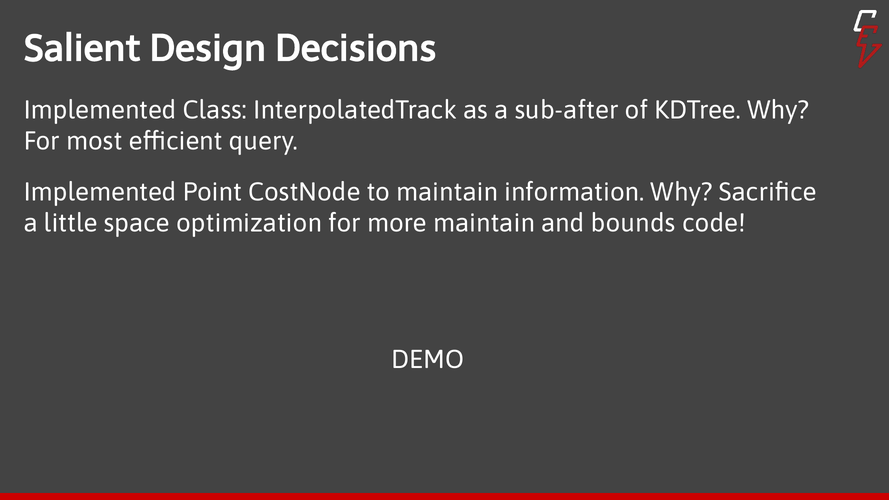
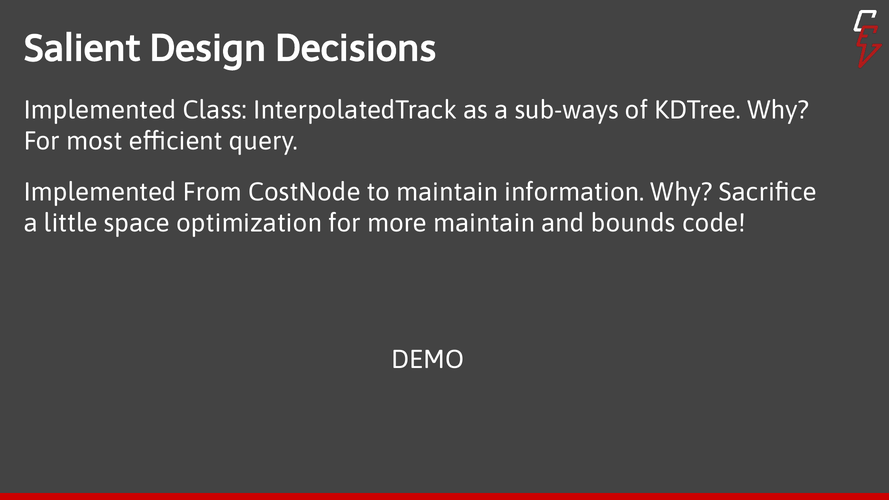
sub-after: sub-after -> sub-ways (567, 110)
Point: Point -> From (212, 192)
